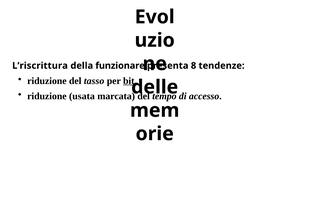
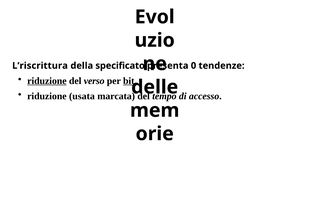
funzionare: funzionare -> specificato (120, 66)
8: 8 -> 0 (194, 66)
riduzione underline: none -> present (47, 81)
tasso: tasso -> verso (94, 81)
